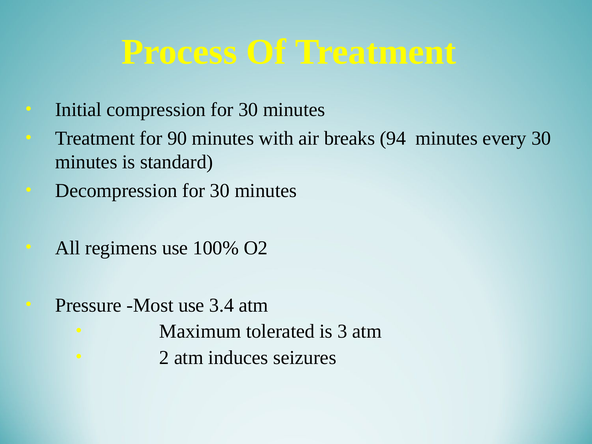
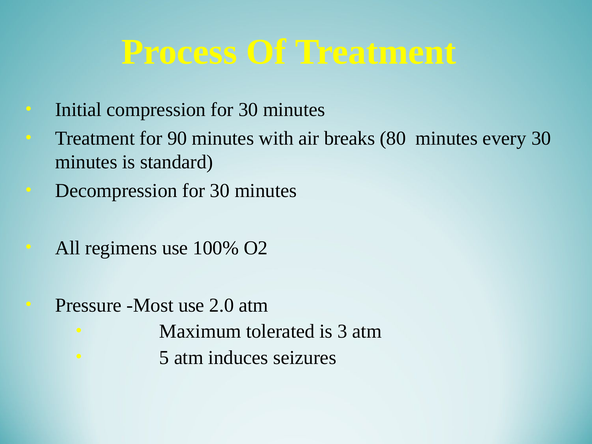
94: 94 -> 80 (393, 138)
3.4: 3.4 -> 2.0 (222, 305)
2: 2 -> 5 (164, 358)
